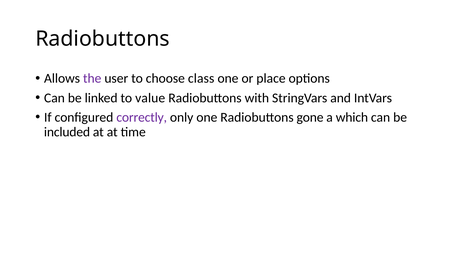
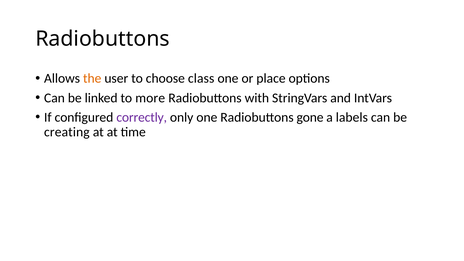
the colour: purple -> orange (92, 78)
value: value -> more (150, 98)
which: which -> labels (352, 117)
included: included -> creating (67, 132)
